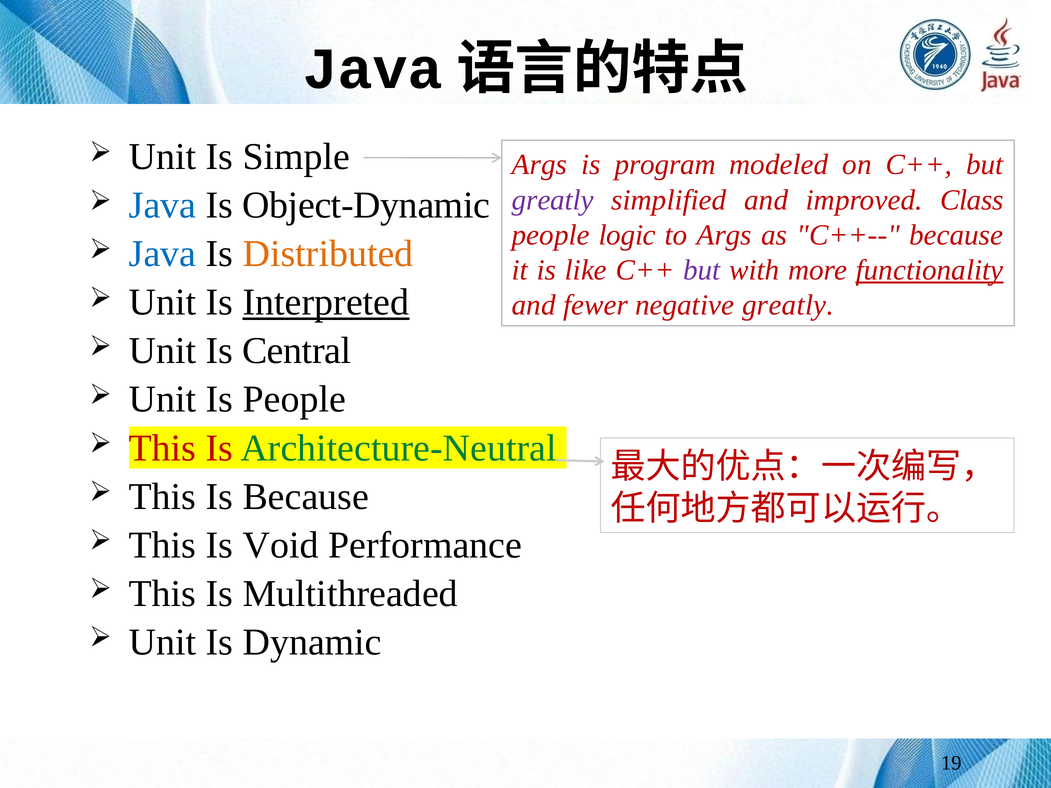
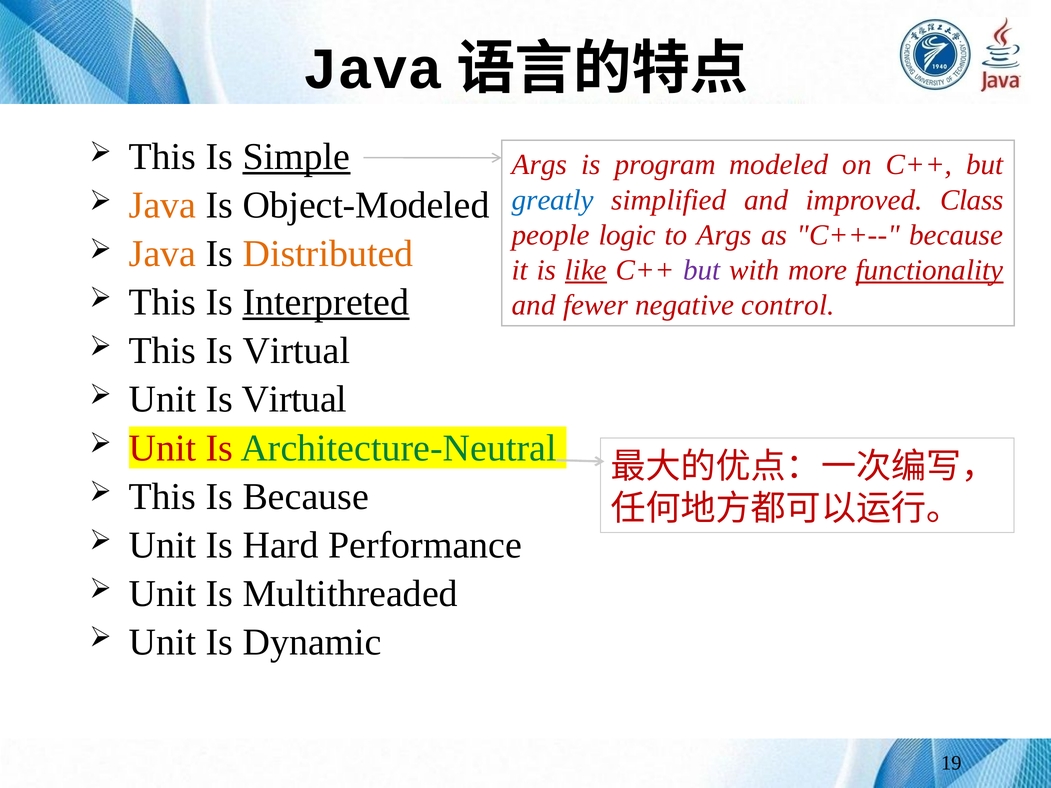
Unit: Unit -> This (163, 157)
Simple underline: none -> present (296, 157)
greatly colour: purple -> blue (553, 200)
Java colour: blue -> orange (163, 205)
Object-Dynamic: Object-Dynamic -> Object-Modeled (366, 205)
Java colour: blue -> orange (163, 254)
like underline: none -> present (586, 270)
Unit: Unit -> This (163, 303)
negative greatly: greatly -> control (788, 305)
Unit: Unit -> This (163, 351)
Central: Central -> Virtual (296, 351)
People: People -> Virtual (294, 400)
This: This -> Unit (163, 448)
This: This -> Unit (163, 545)
Void: Void -> Hard (281, 545)
This: This -> Unit (163, 594)
